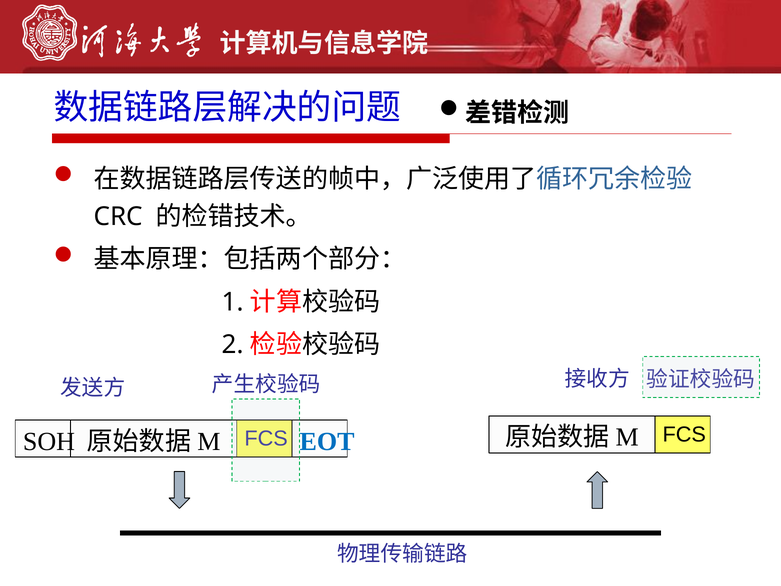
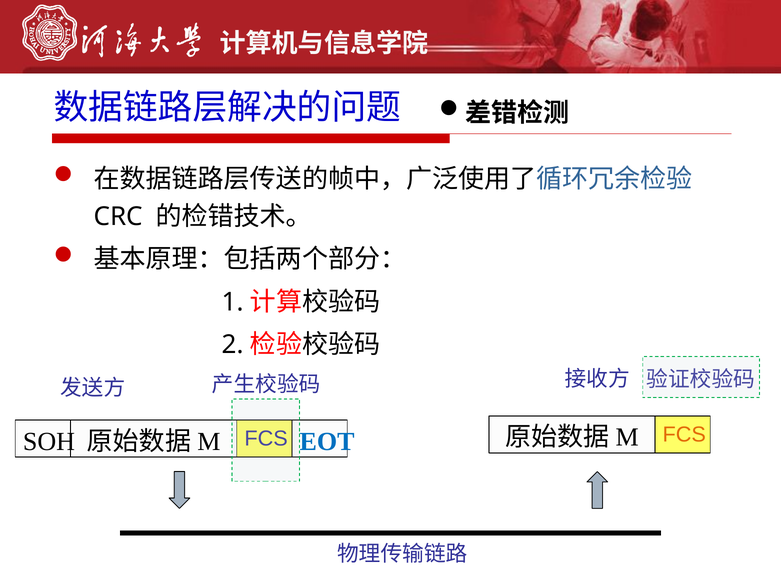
FCS colour: black -> orange (684, 434)
